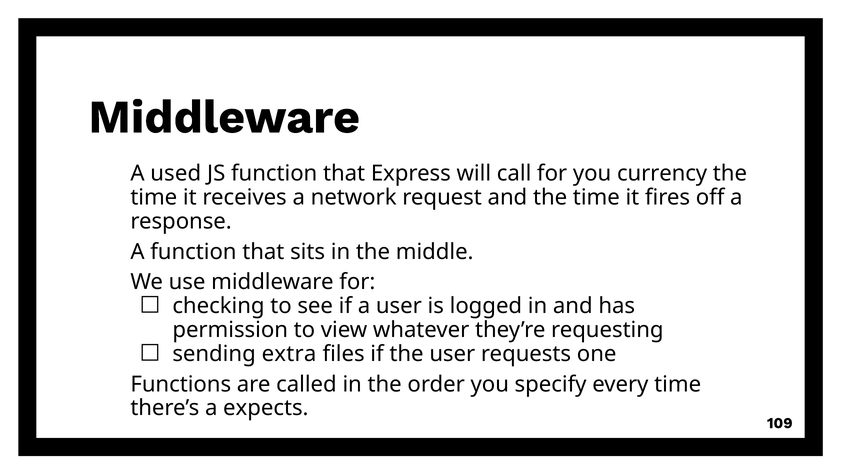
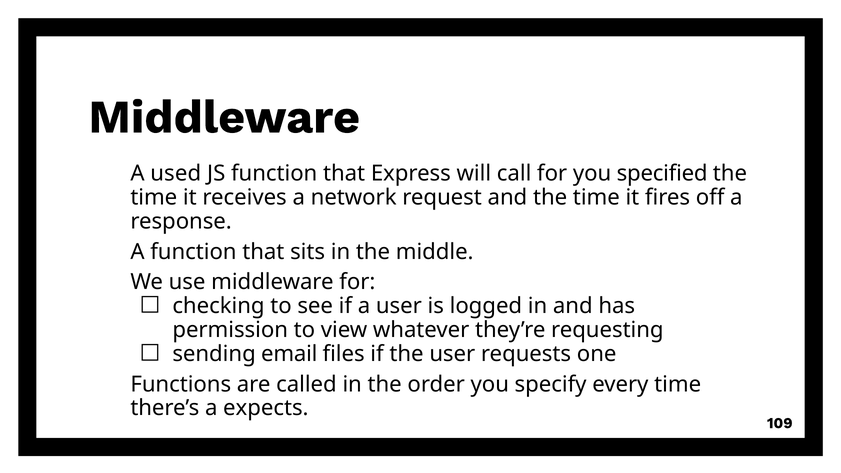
currency: currency -> specified (662, 174)
extra: extra -> email (289, 354)
